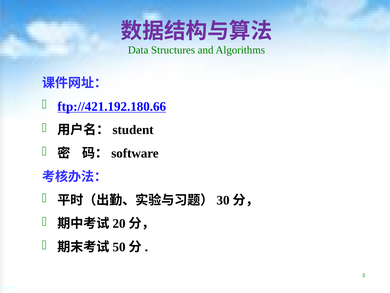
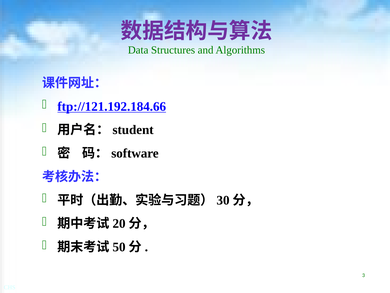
ftp://421.192.180.66: ftp://421.192.180.66 -> ftp://121.192.184.66 (112, 106)
